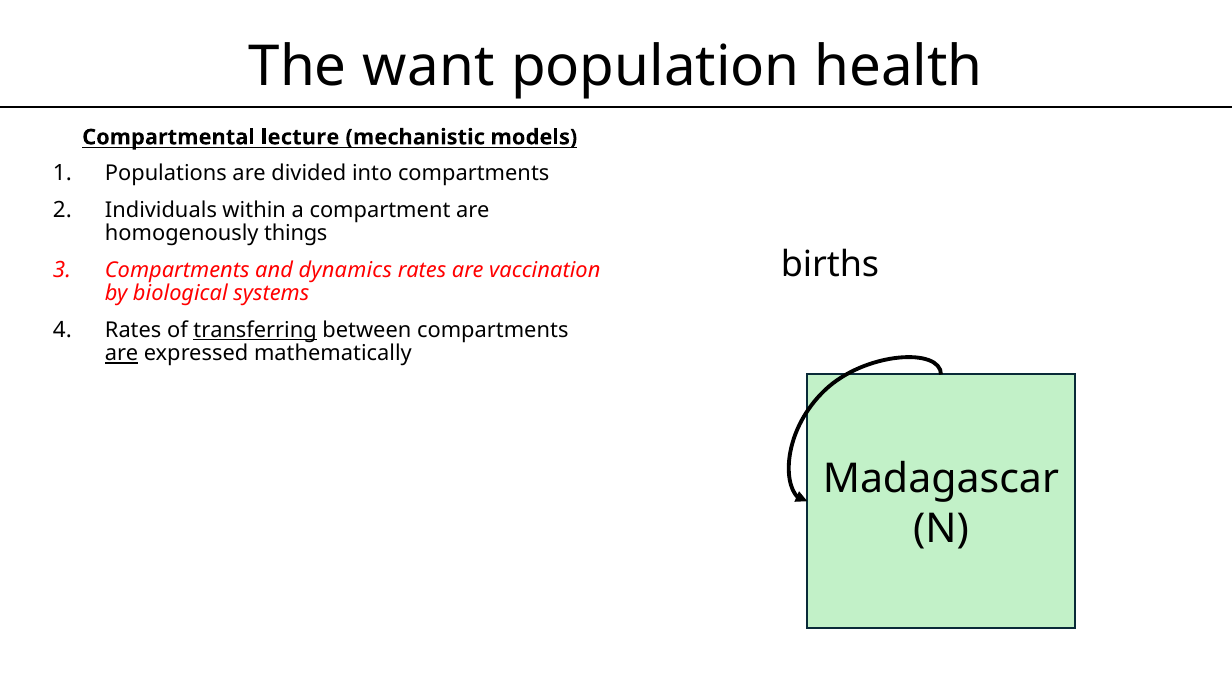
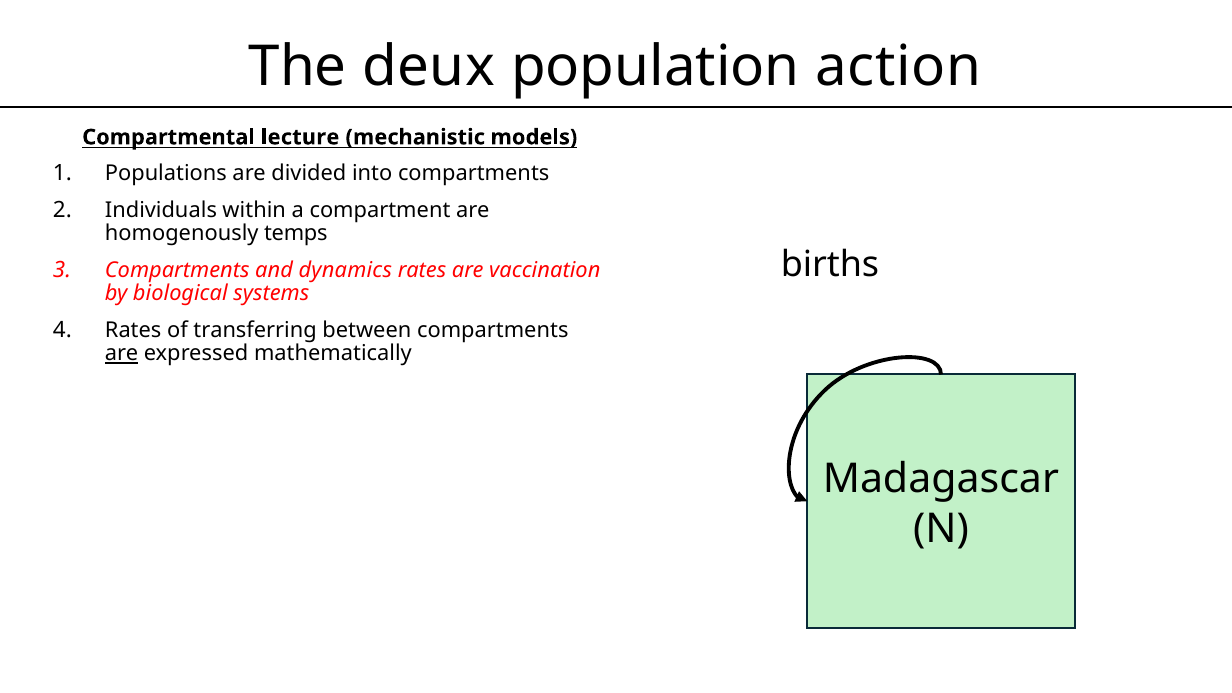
want: want -> deux (429, 67)
health: health -> action (898, 67)
things: things -> temps (296, 234)
transferring underline: present -> none (255, 330)
